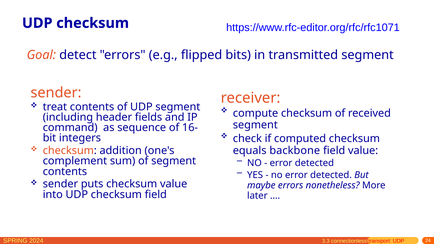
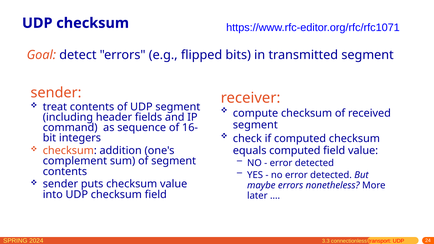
equals backbone: backbone -> computed (295, 151)
